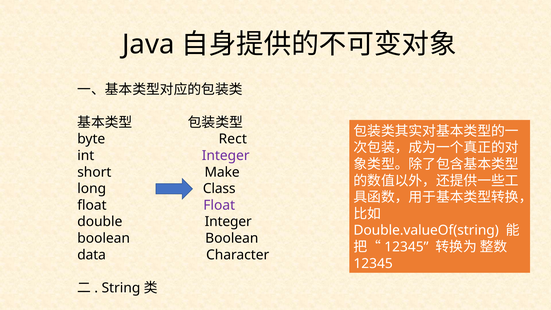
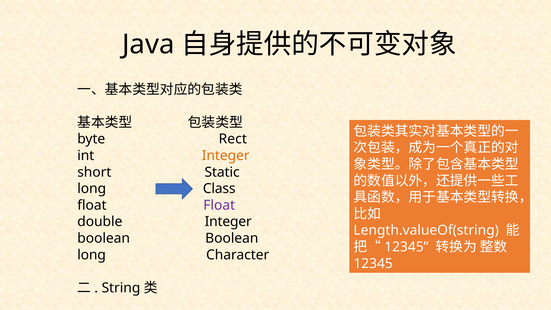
Integer colour: purple -> orange (226, 156)
Make: Make -> Static (222, 172)
Double.valueOf(string: Double.valueOf(string -> Length.valueOf(string (426, 230)
data: data -> long (92, 255)
